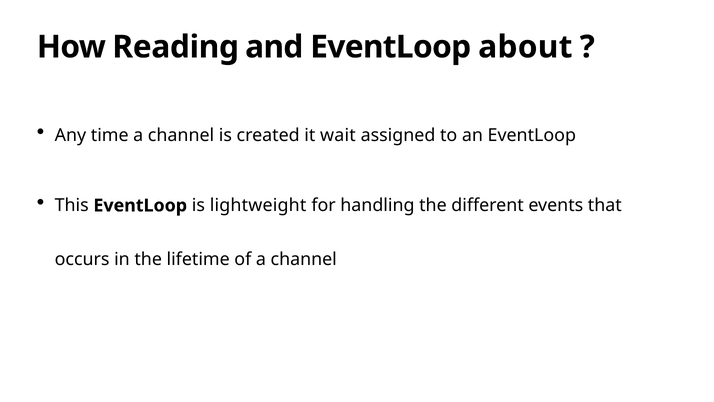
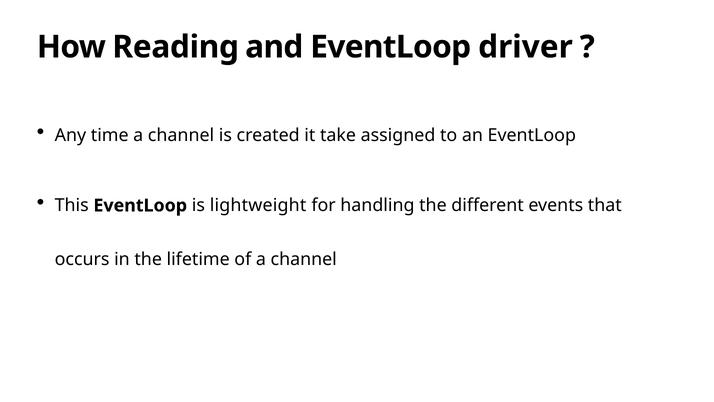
about: about -> driver (525, 47)
wait: wait -> take (338, 135)
